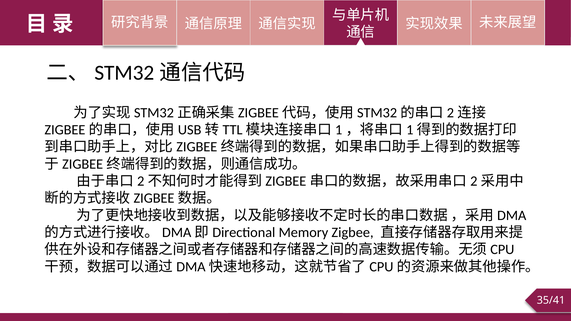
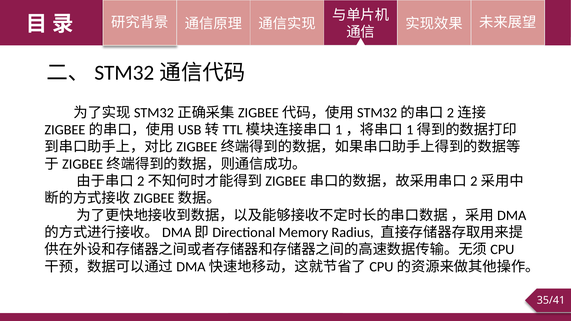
Zigbee: Zigbee -> Radius (353, 233)
